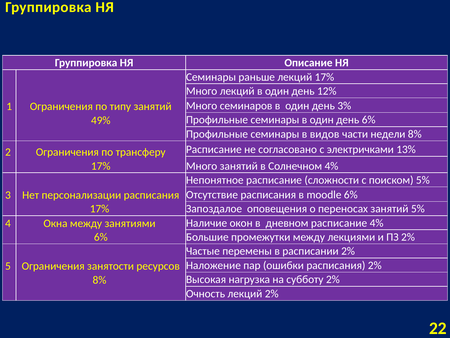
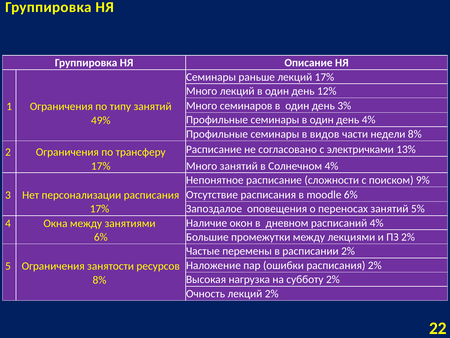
день 6%: 6% -> 4% (369, 120)
поиском 5%: 5% -> 9% (423, 180)
дневном расписание: расписание -> расписаний (339, 223)
